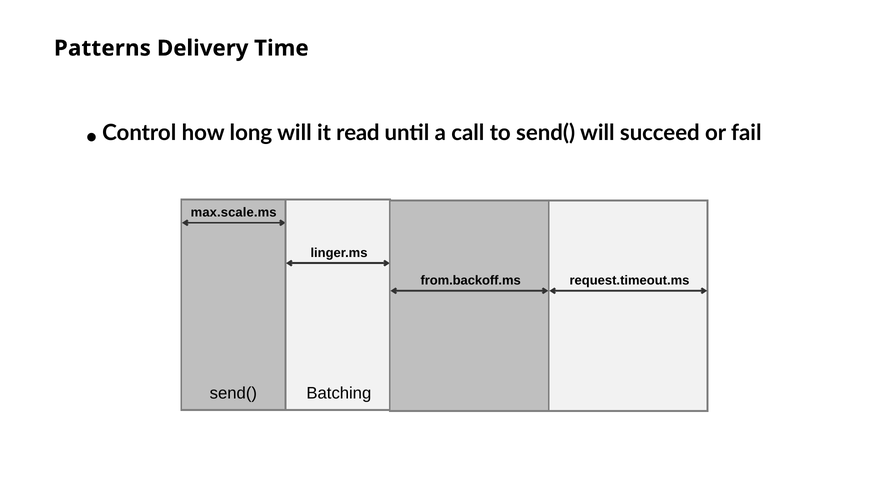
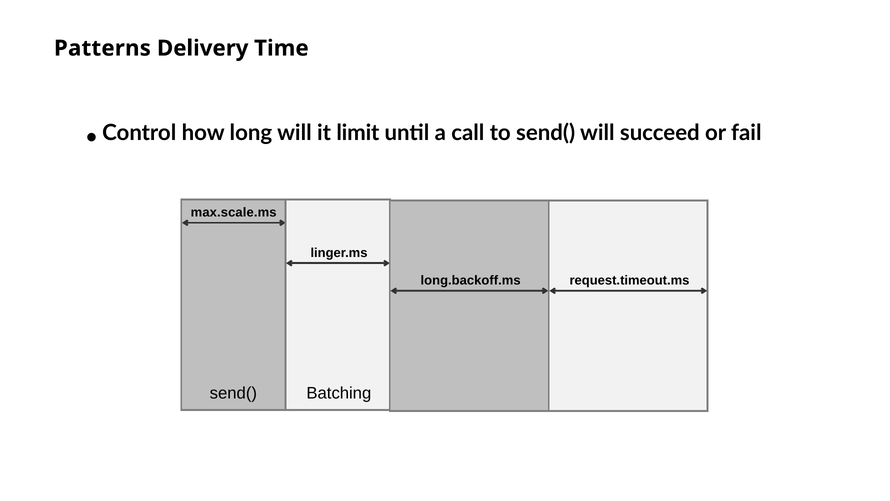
read: read -> limit (358, 133)
from.backoff.ms: from.backoff.ms -> long.backoff.ms (471, 280)
